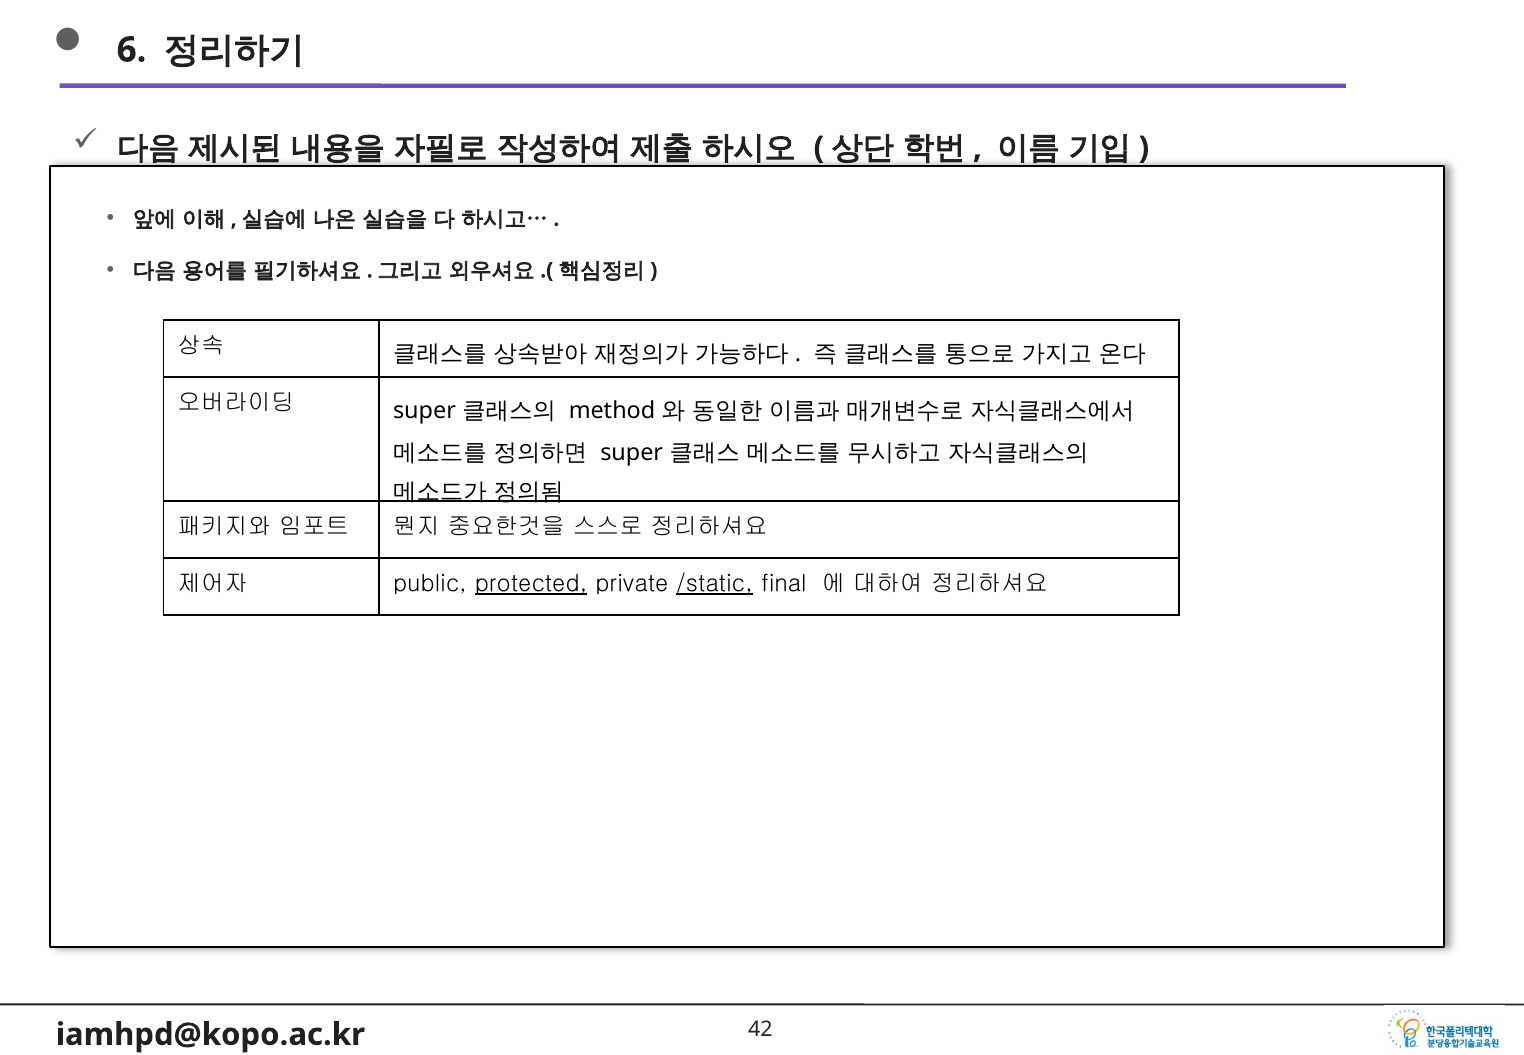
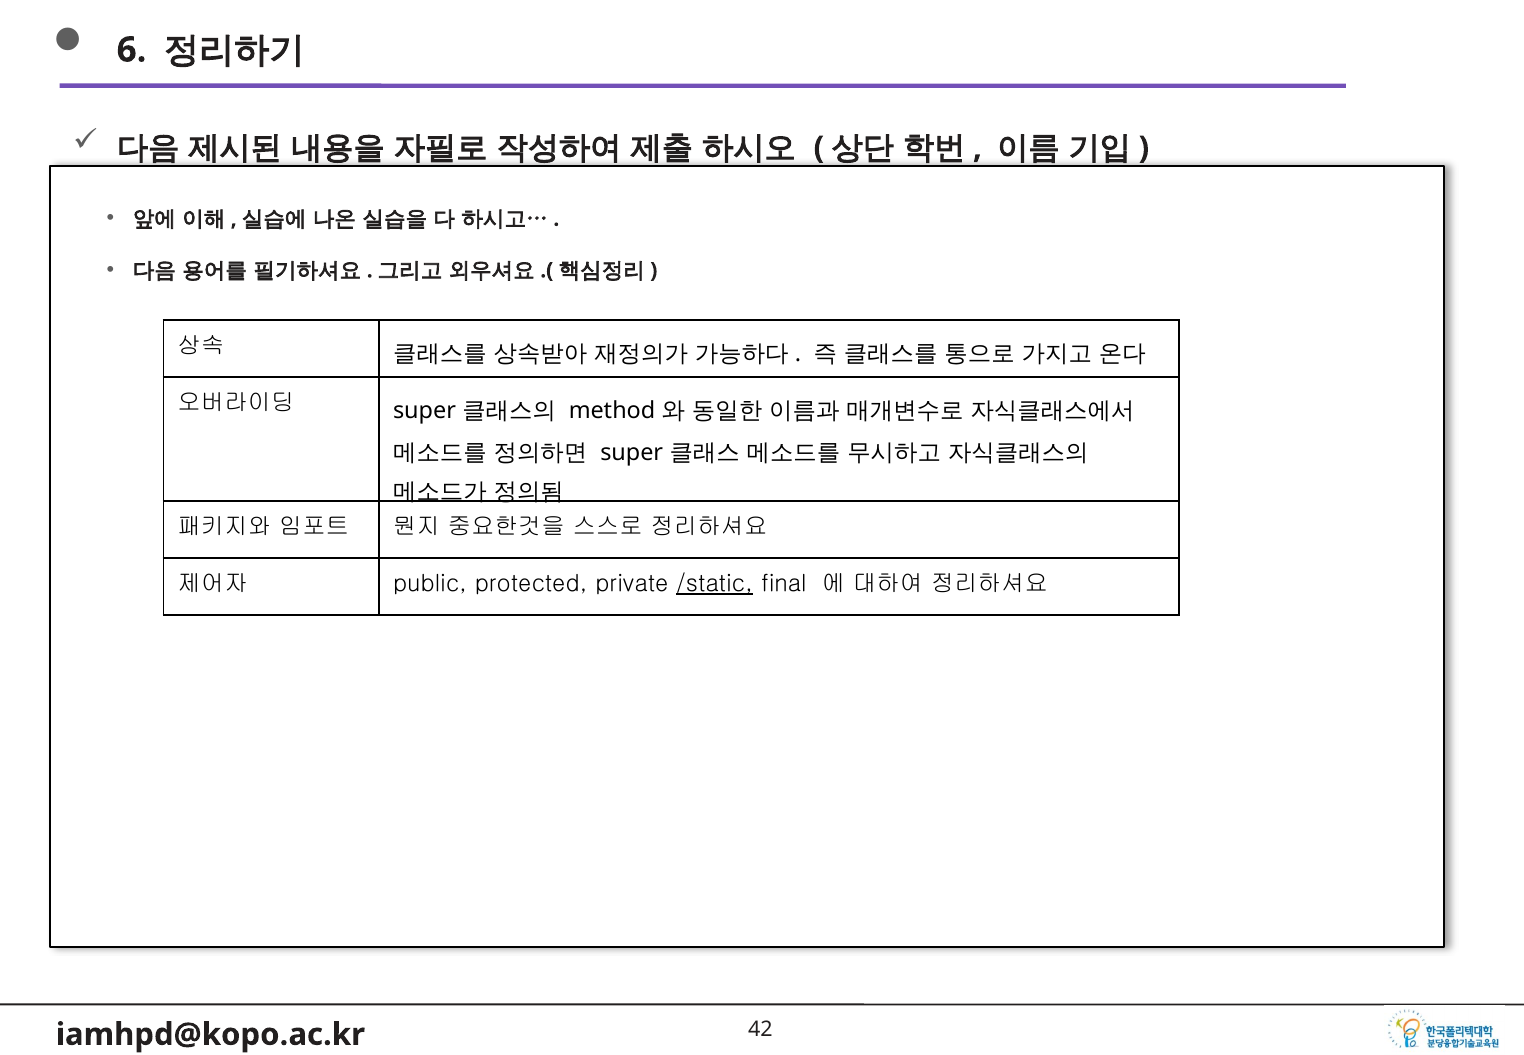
protected underline: present -> none (531, 584)
